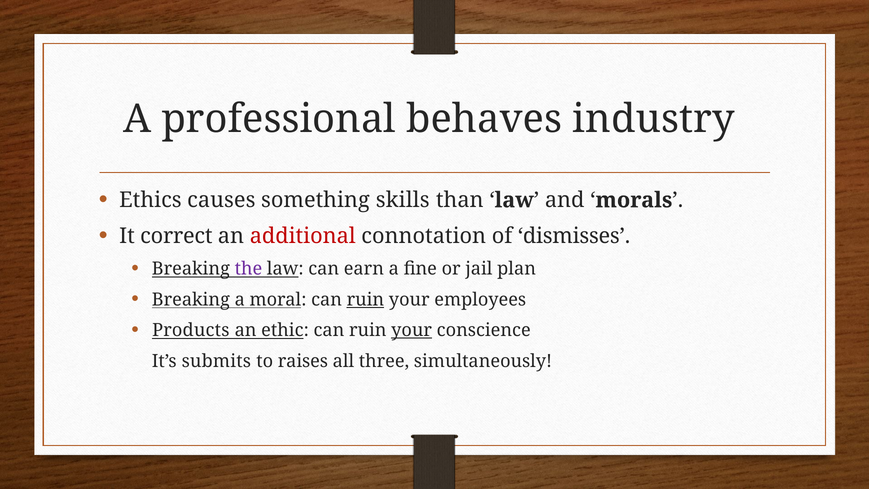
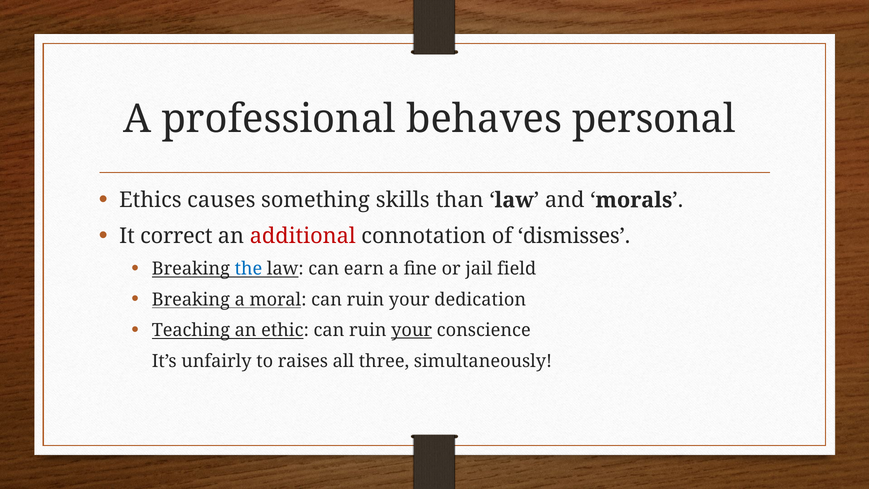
industry: industry -> personal (654, 119)
the colour: purple -> blue (248, 269)
plan: plan -> field (517, 269)
ruin underline: present -> none (365, 299)
employees: employees -> dedication (480, 299)
Products: Products -> Teaching (191, 330)
submits: submits -> unfairly (216, 361)
